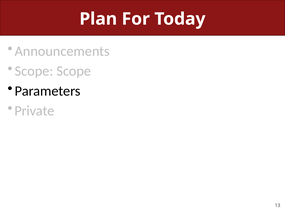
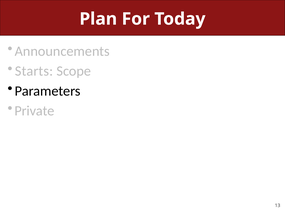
Scope: Scope -> Starts (34, 71)
